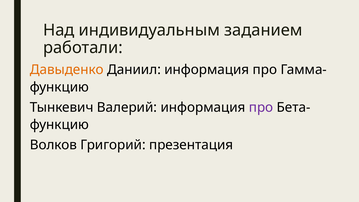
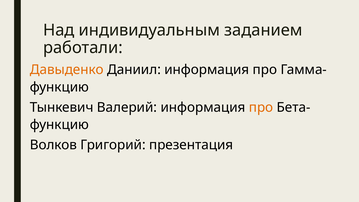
про colour: purple -> orange (261, 107)
